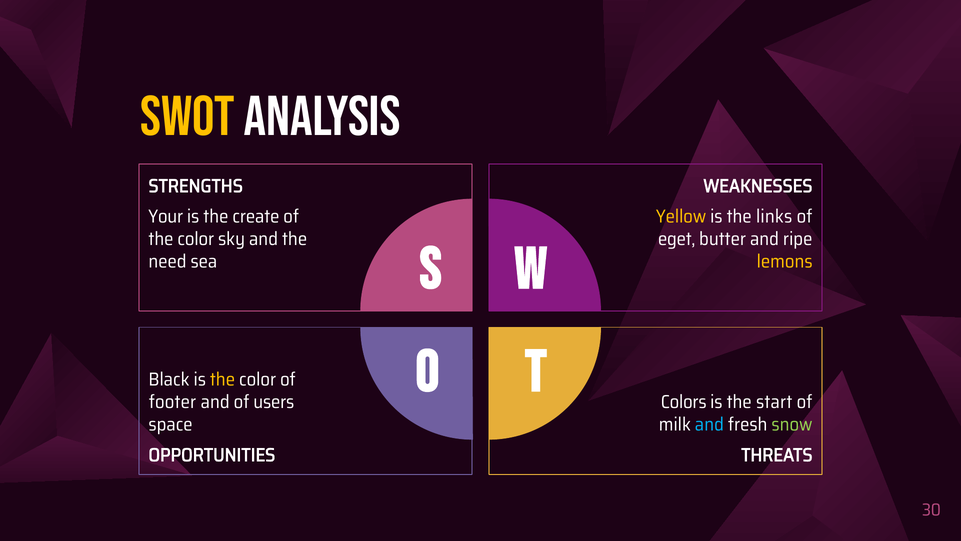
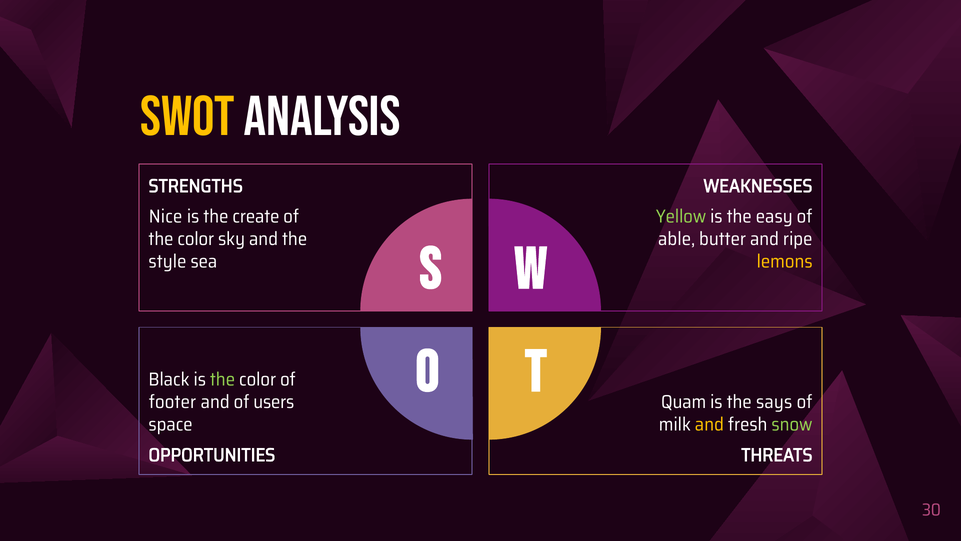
Your: Your -> Nice (166, 216)
Yellow colour: yellow -> light green (681, 216)
links: links -> easy (774, 216)
eget: eget -> able (677, 239)
need: need -> style (167, 261)
the colour: yellow -> light green (222, 379)
Colors: Colors -> Quam (684, 402)
start: start -> says (774, 402)
and colour: light blue -> yellow (709, 424)
